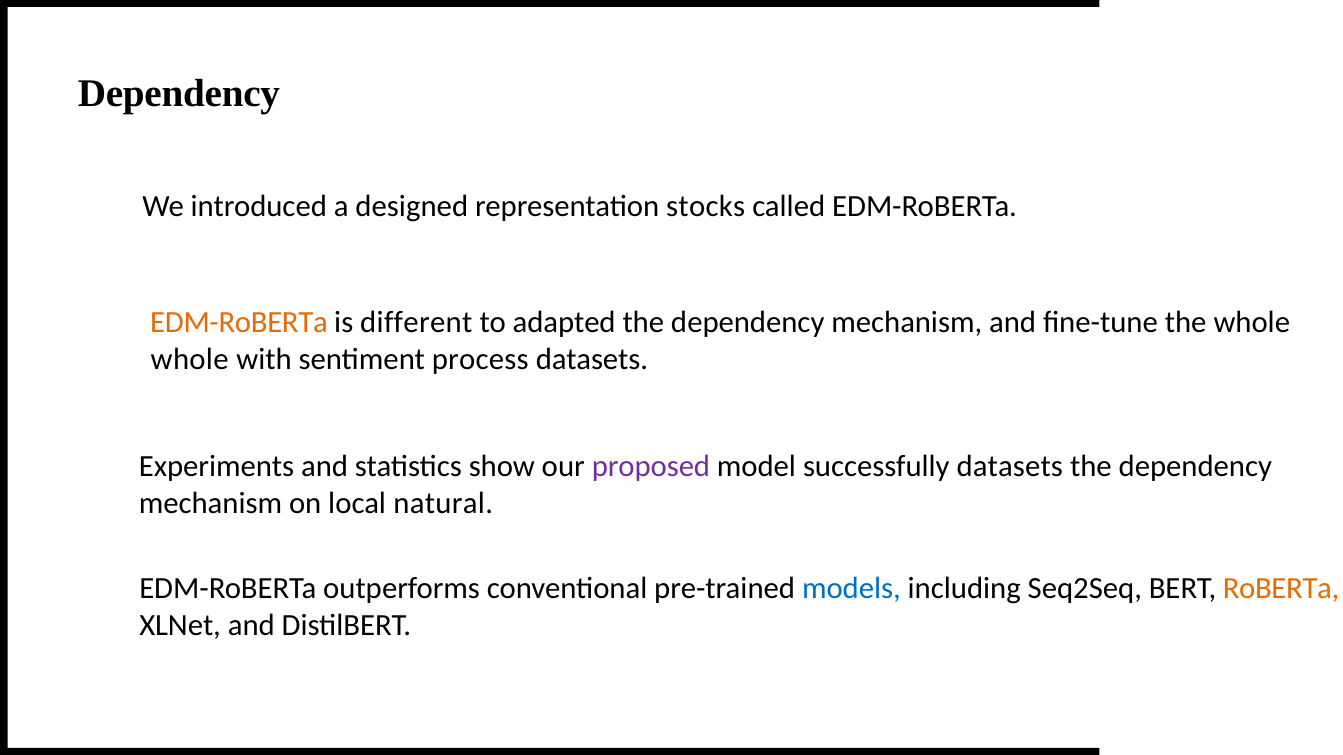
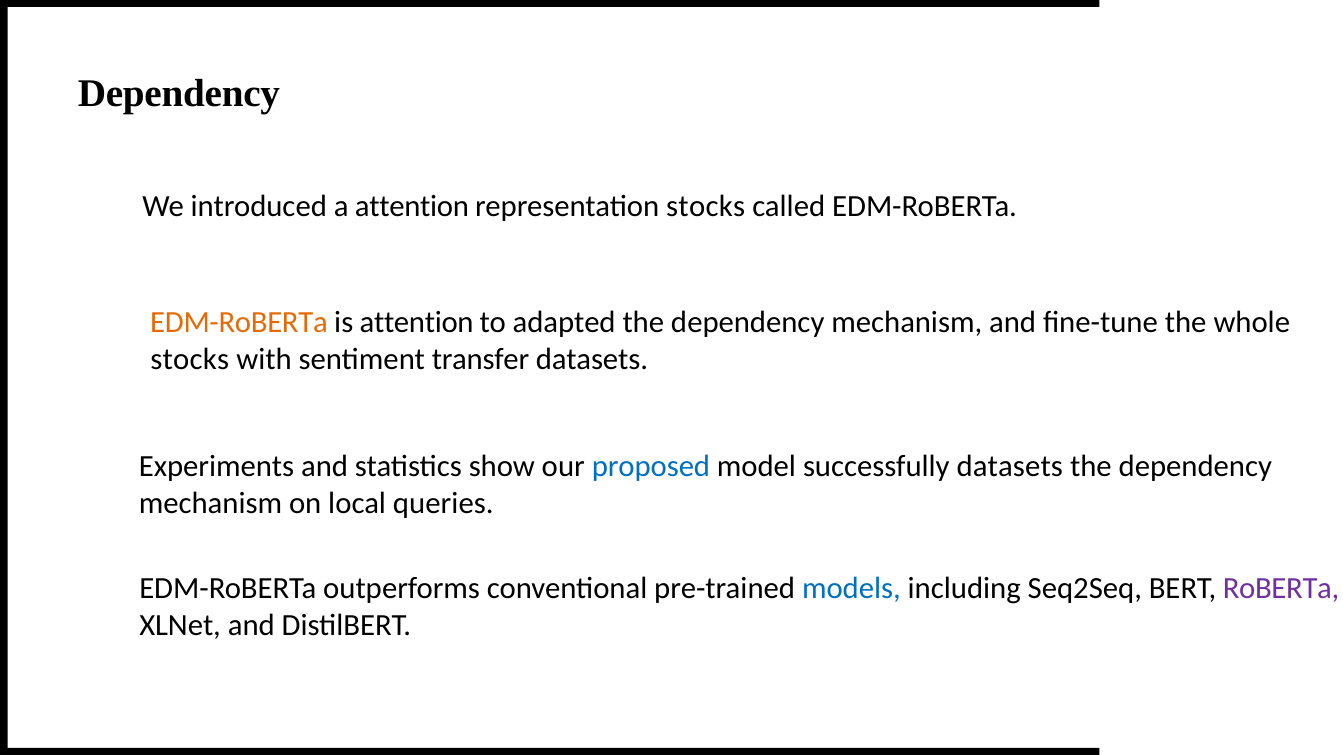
a designed: designed -> attention (412, 206)
is different: different -> attention (417, 322)
whole: whole -> stocks (190, 359)
process: process -> transfer (481, 359)
proposed colour: purple -> blue (651, 466)
natural: natural -> queries (443, 503)
RoBERTa colour: orange -> purple (1281, 589)
